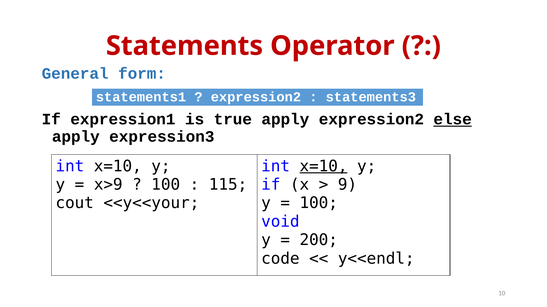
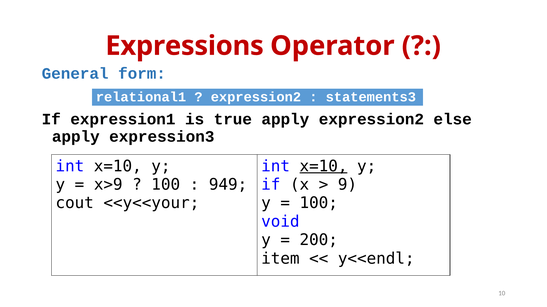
Statements: Statements -> Expressions (185, 46)
statements1: statements1 -> relational1 (141, 97)
else underline: present -> none (453, 120)
115: 115 -> 949 (228, 185)
code: code -> item (280, 259)
